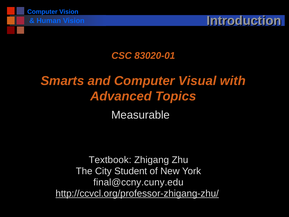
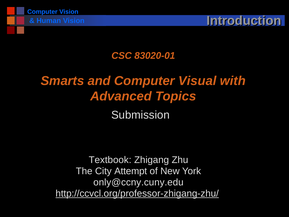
Measurable: Measurable -> Submission (140, 115)
Student: Student -> Attempt (131, 171)
final@ccny.cuny.edu: final@ccny.cuny.edu -> only@ccny.cuny.edu (138, 182)
